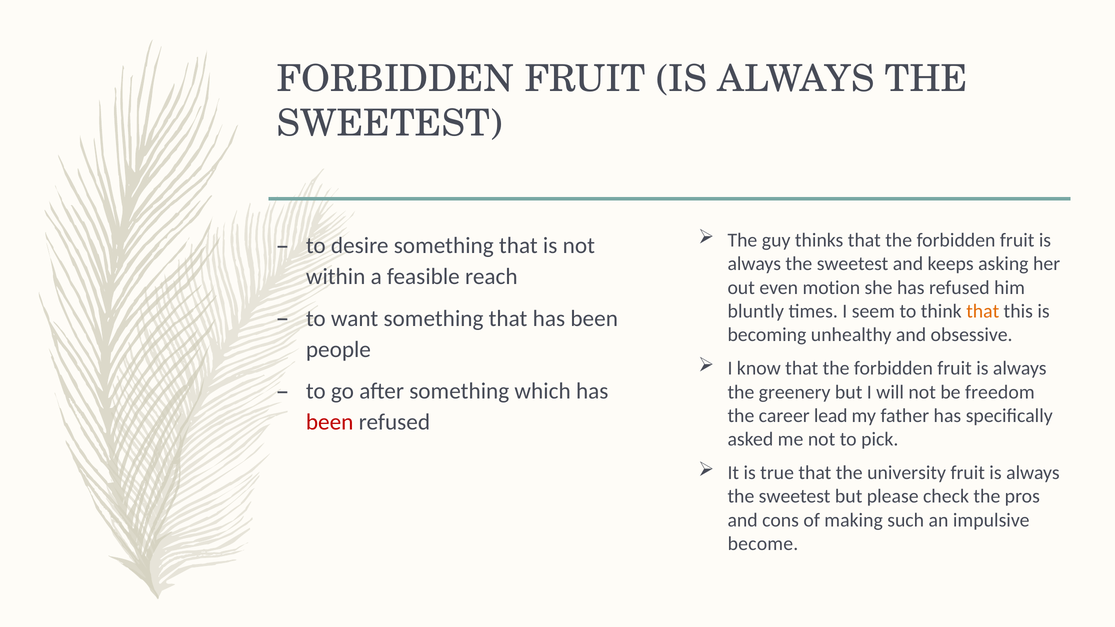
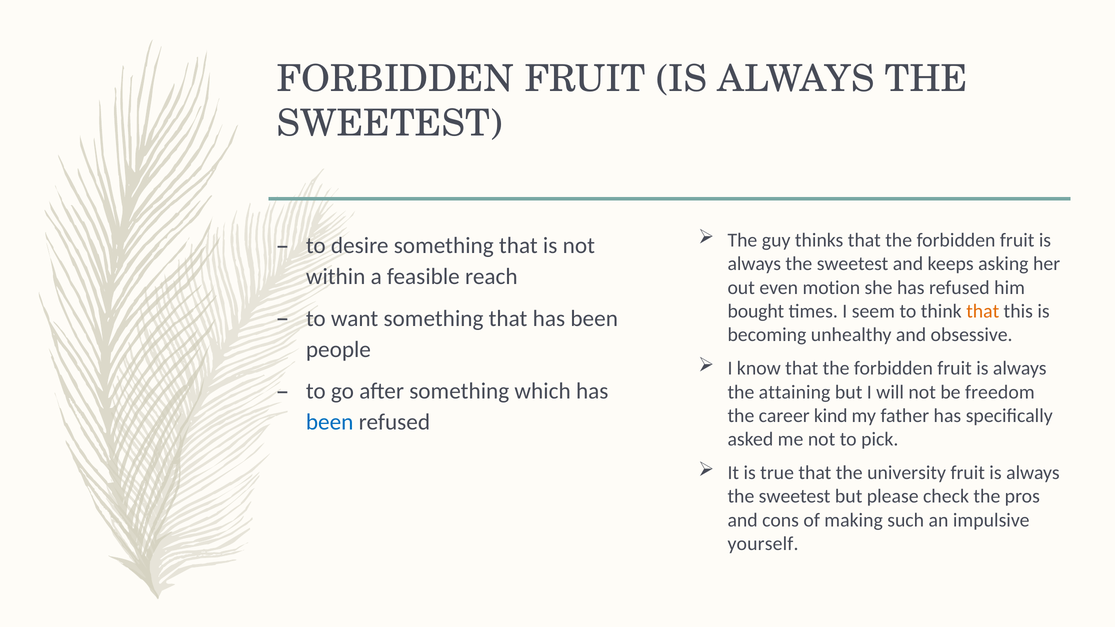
bluntly: bluntly -> bought (756, 311)
greenery: greenery -> attaining (795, 392)
lead: lead -> kind (831, 416)
been colour: red -> blue (330, 422)
become: become -> yourself (763, 544)
